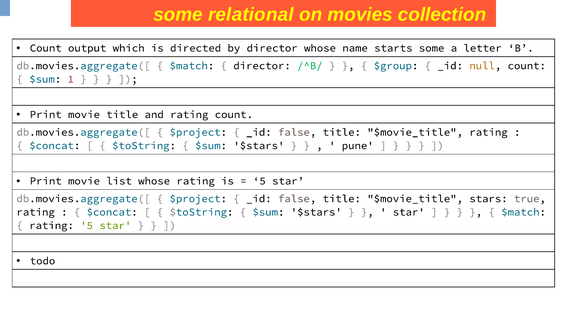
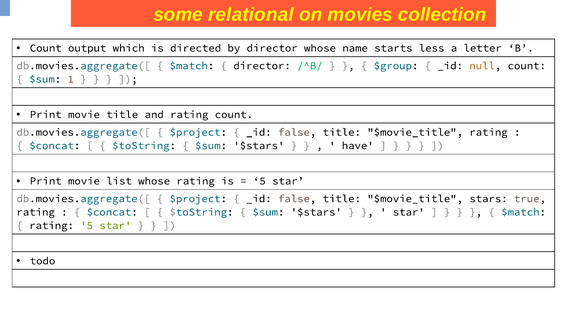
starts some: some -> less (432, 48)
pune: pune -> have (358, 146)
